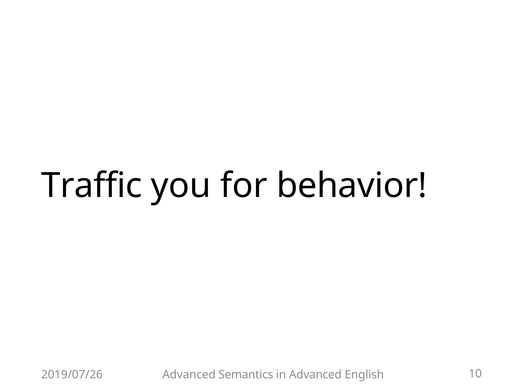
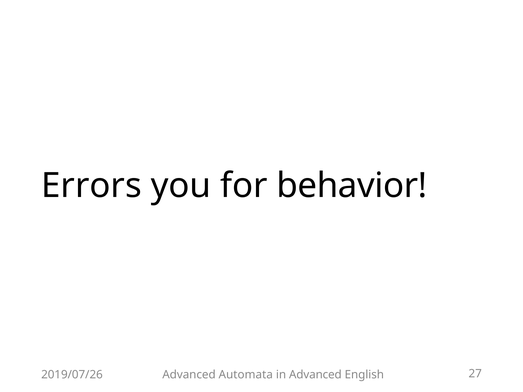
Traffic: Traffic -> Errors (91, 186)
Semantics: Semantics -> Automata (246, 375)
10: 10 -> 27 (475, 374)
